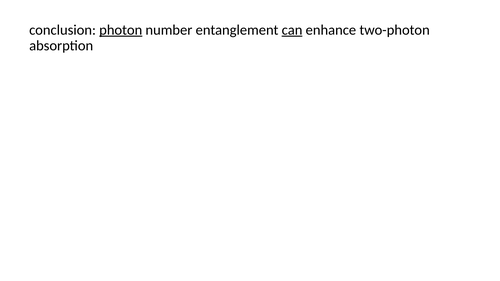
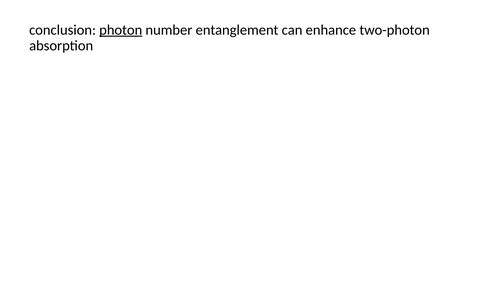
can underline: present -> none (292, 30)
